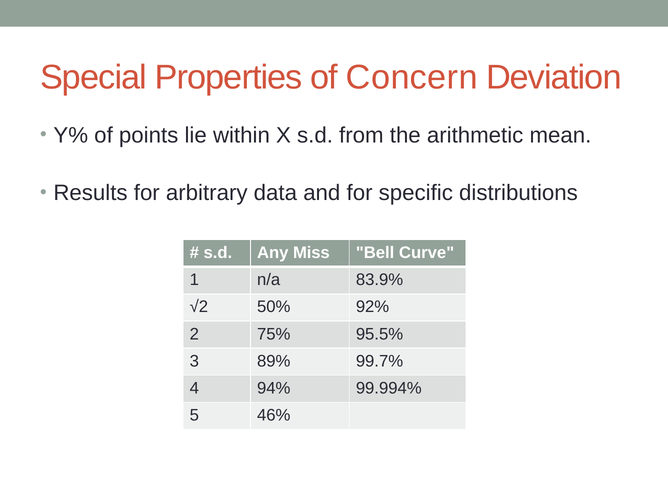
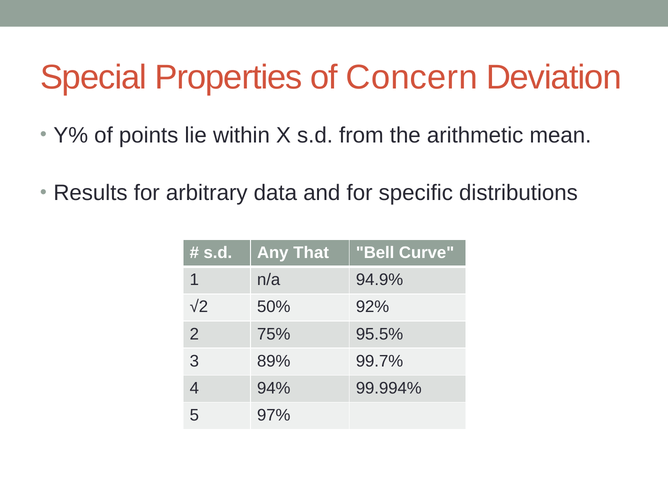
Miss: Miss -> That (311, 253)
83.9%: 83.9% -> 94.9% (380, 280)
46%: 46% -> 97% (274, 415)
